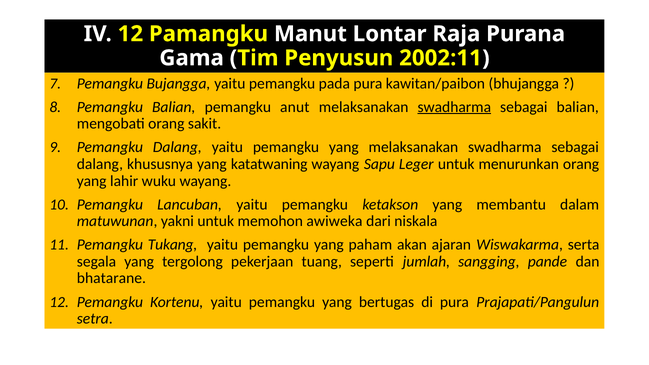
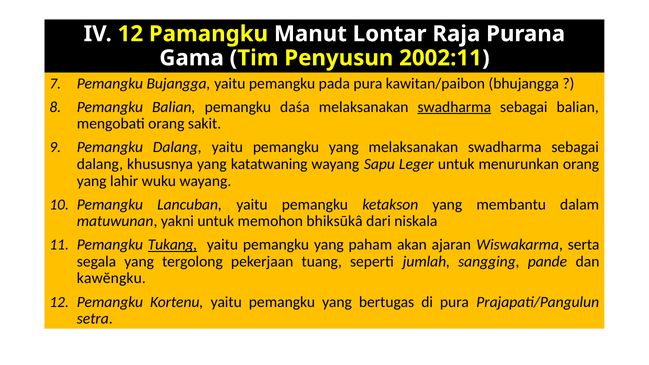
anut: anut -> daśa (295, 107)
awiweka: awiweka -> bhiksūkâ (335, 221)
Tukang underline: none -> present (173, 245)
bhatarane: bhatarane -> kawĕngku (111, 278)
